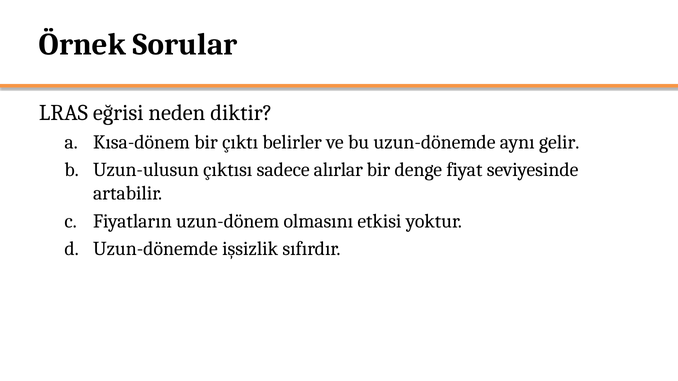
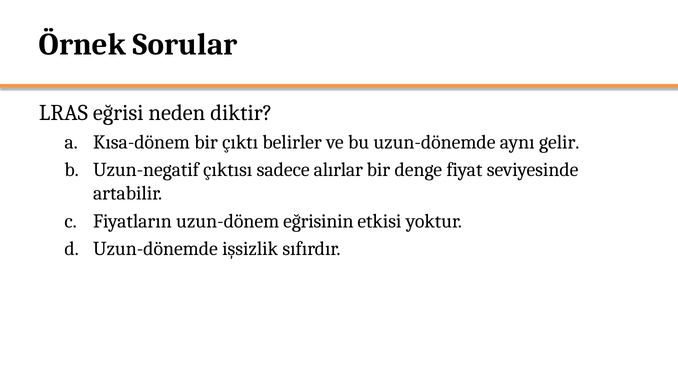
Uzun-ulusun: Uzun-ulusun -> Uzun-negatif (146, 170)
olmasını: olmasını -> eğrisinin (318, 221)
